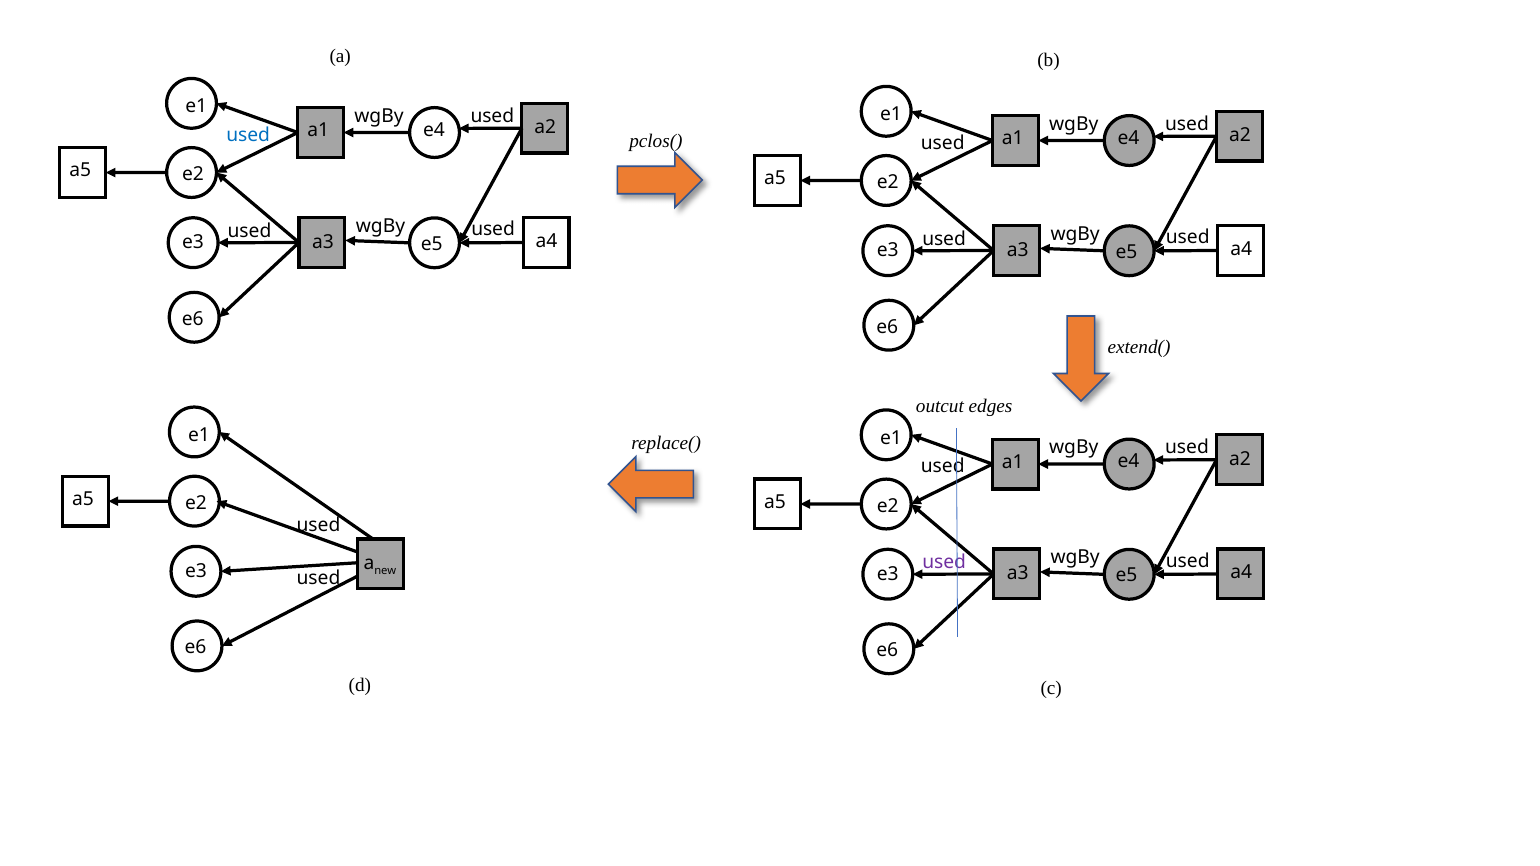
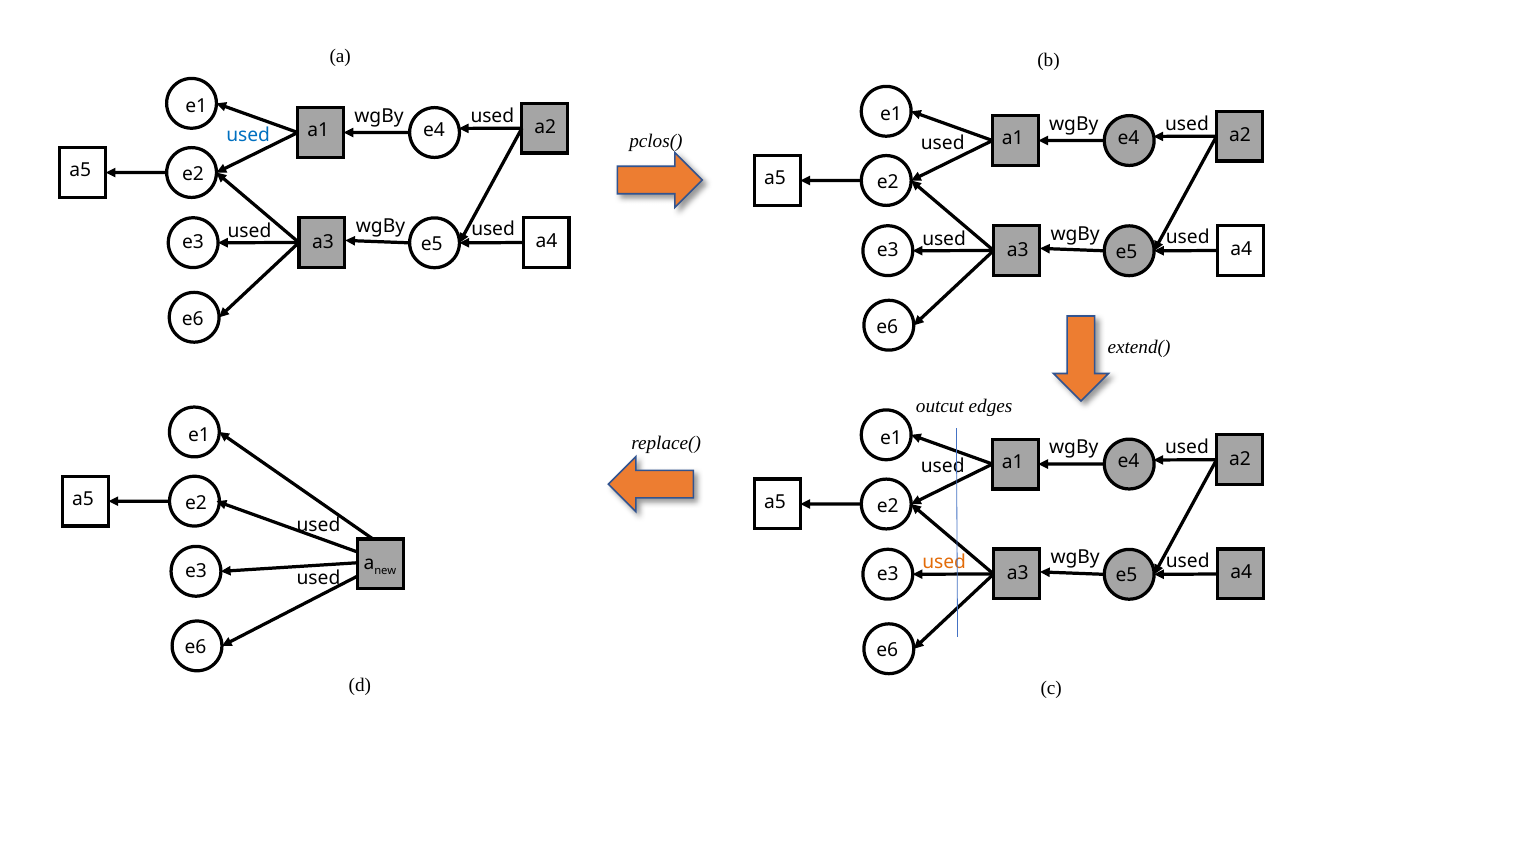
used colour: purple -> orange (944, 563)
